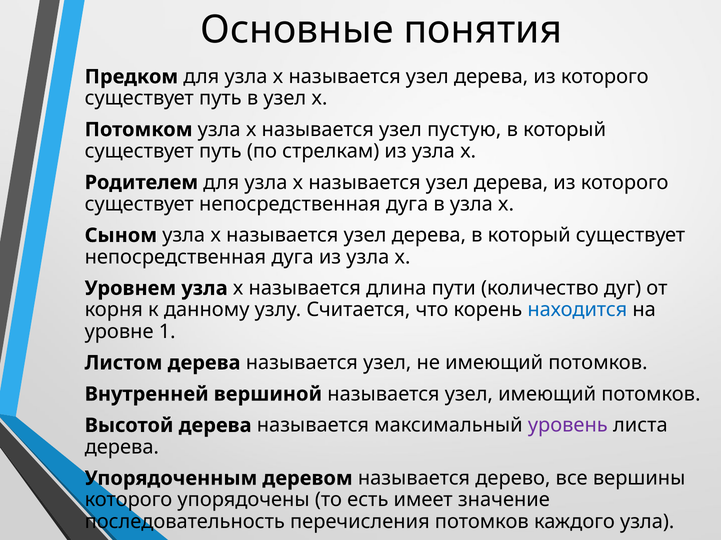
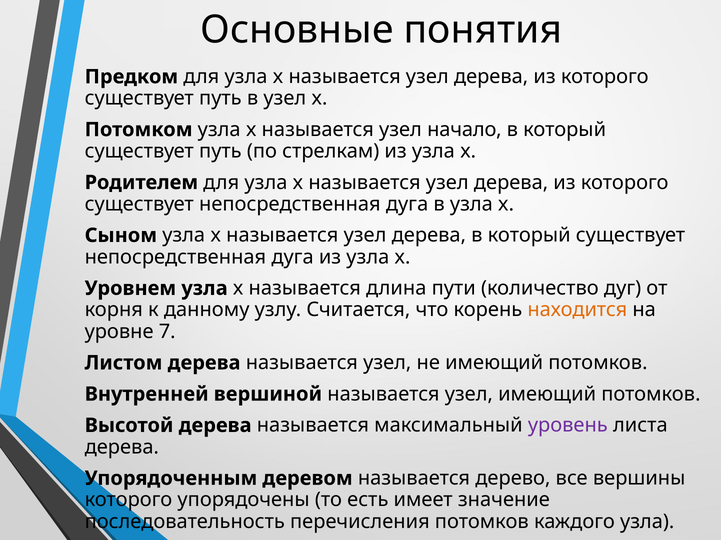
пустую: пустую -> начало (464, 130)
находится colour: blue -> orange (577, 310)
1: 1 -> 7 (167, 332)
